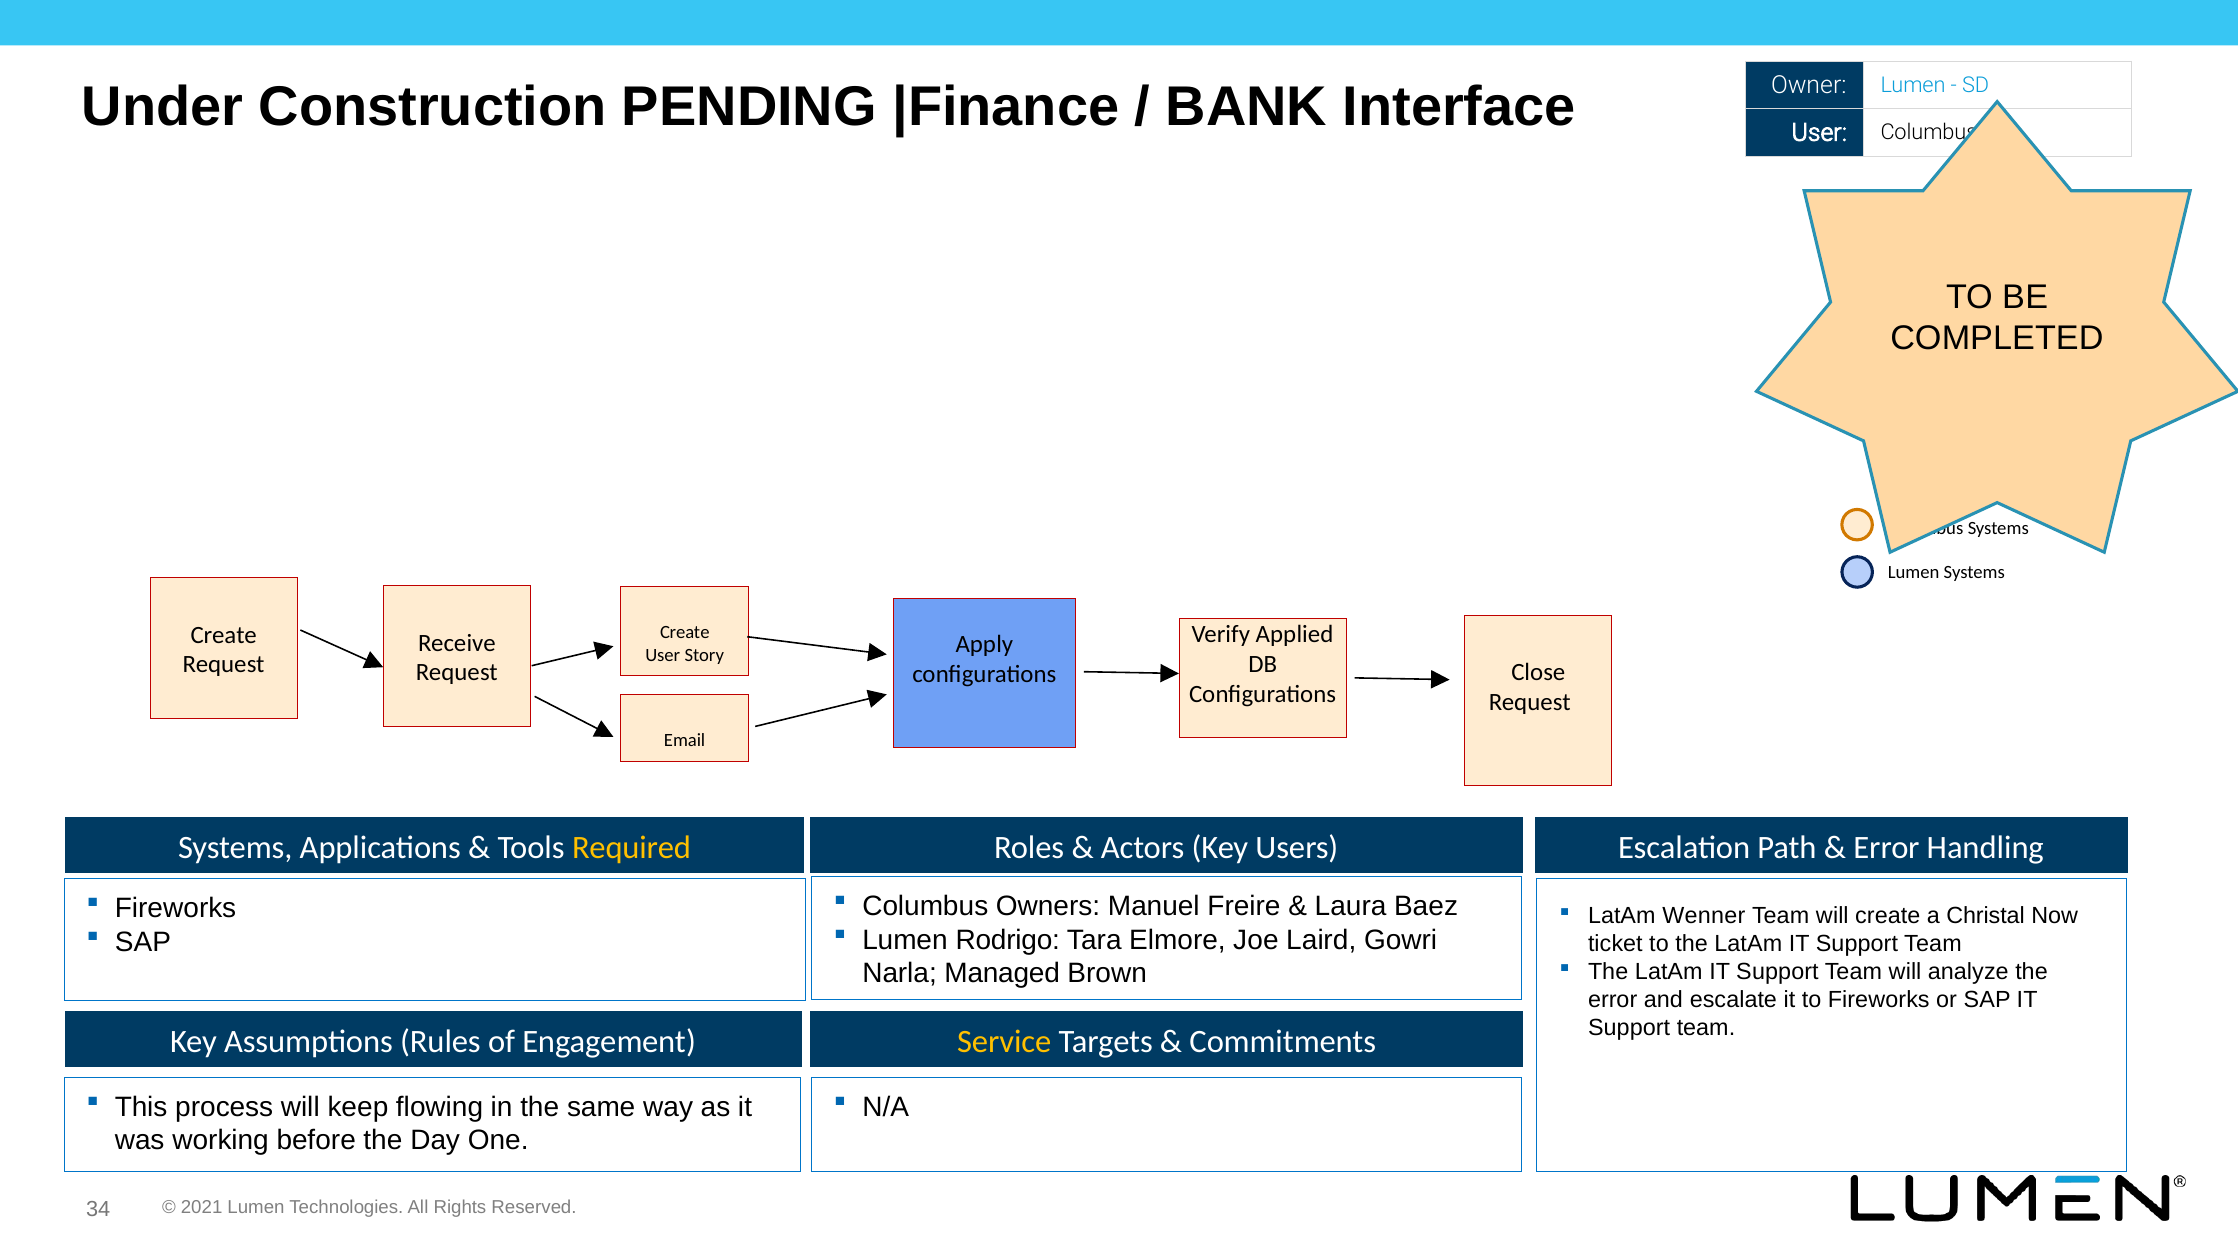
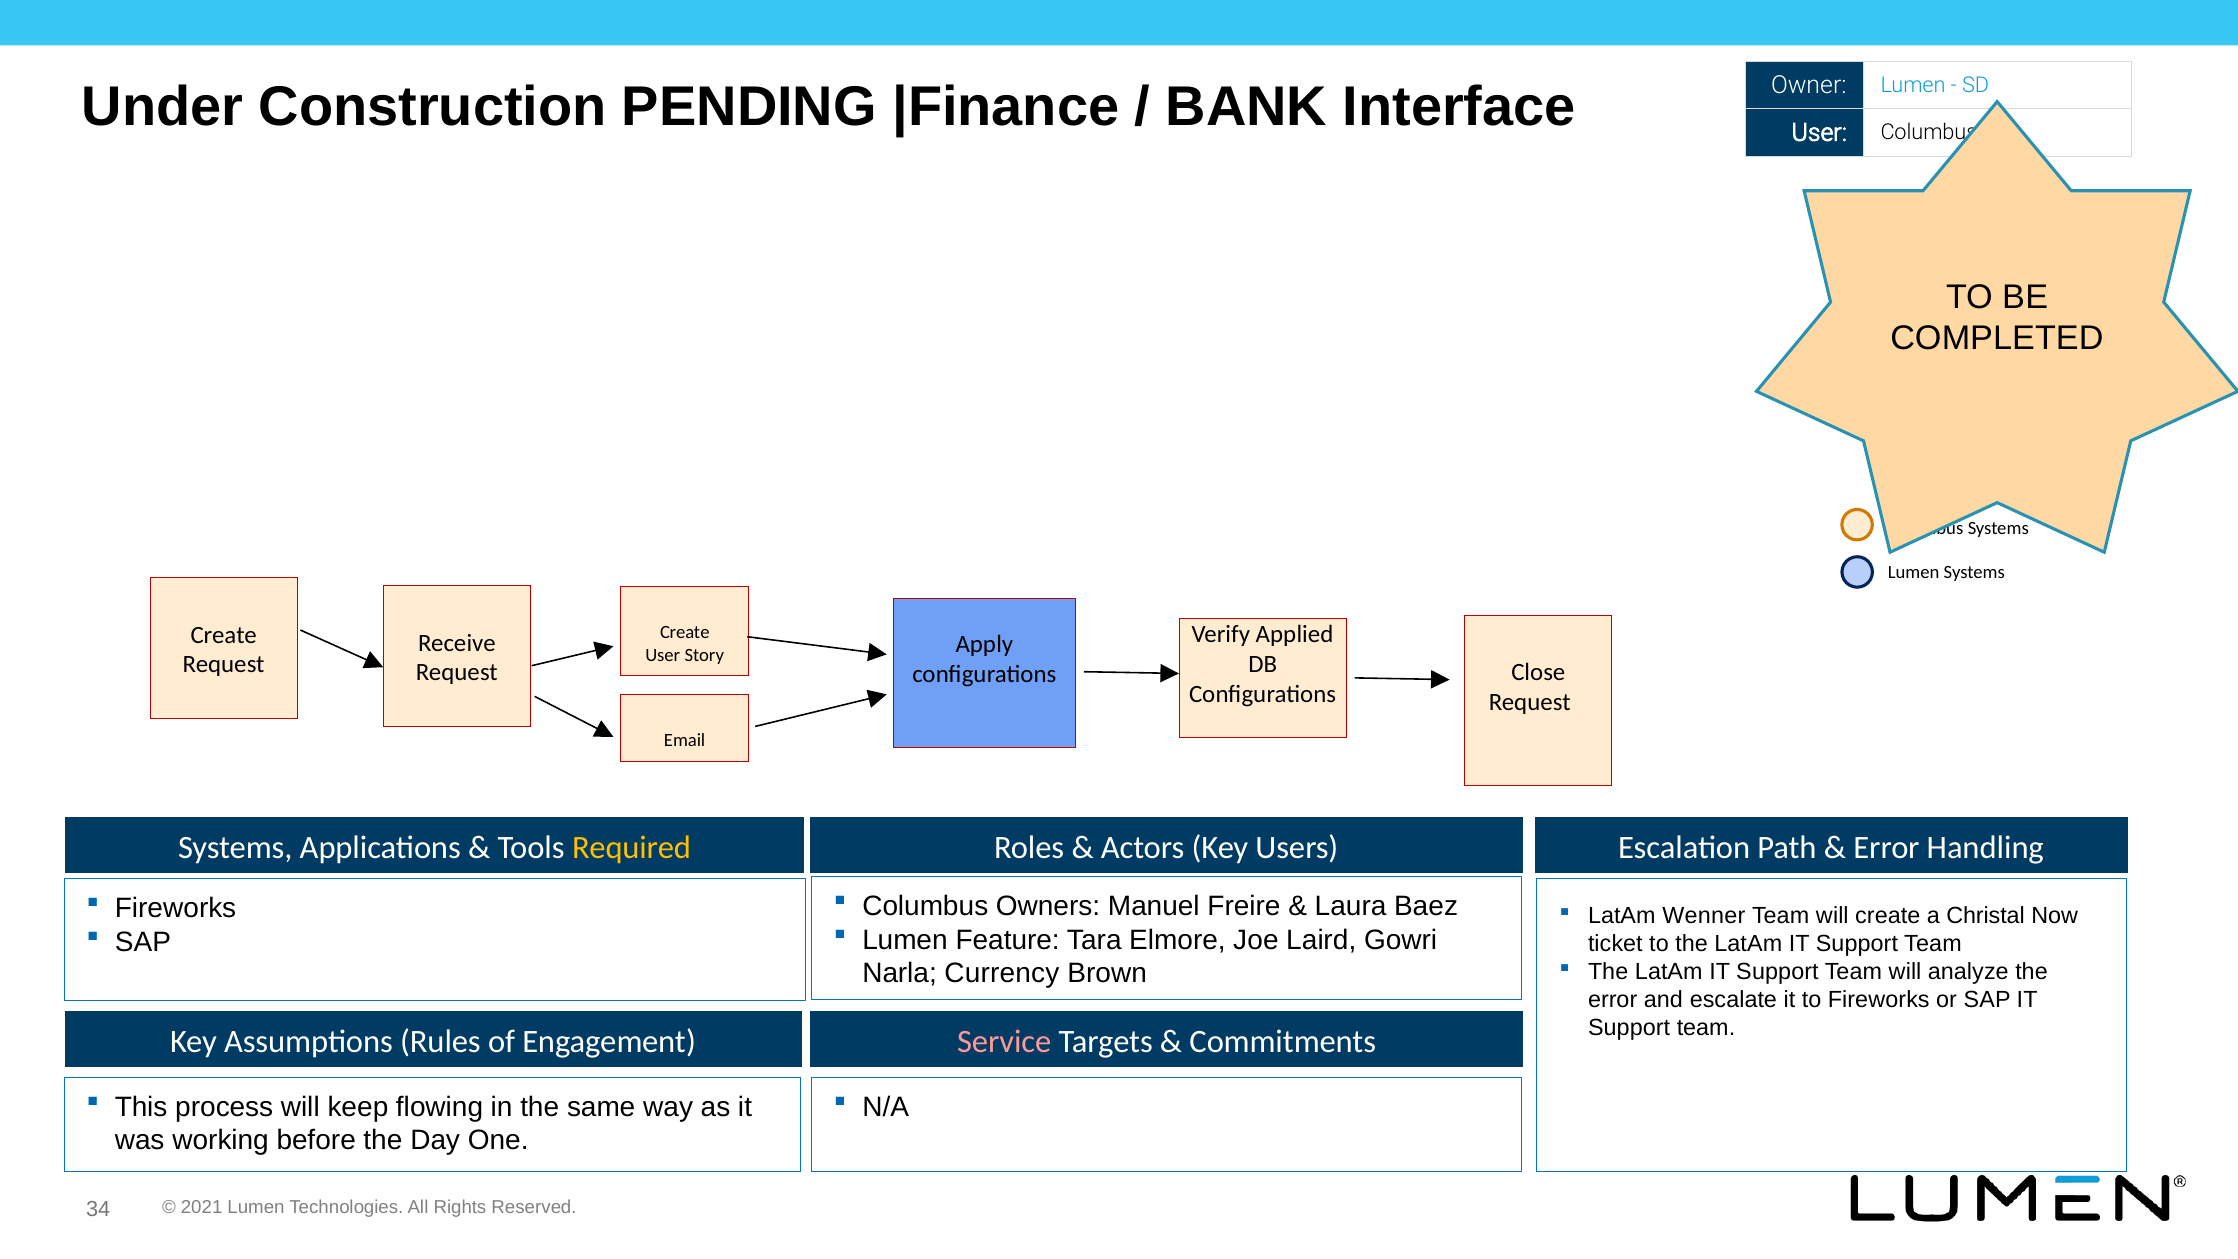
Rodrigo: Rodrigo -> Feature (1008, 940)
Managed: Managed -> Currency (1002, 974)
Service colour: yellow -> pink (1004, 1041)
